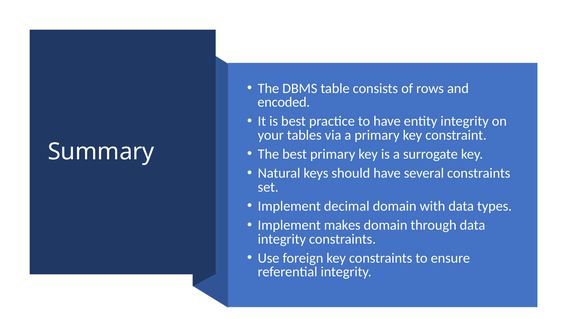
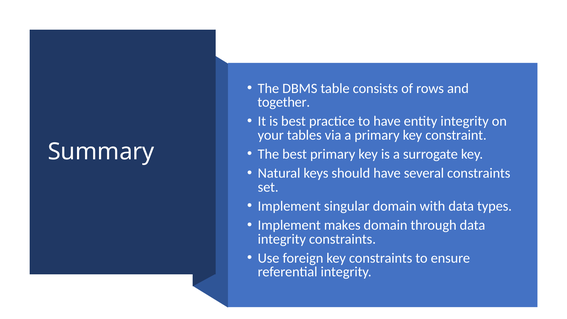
encoded: encoded -> together (284, 102)
decimal: decimal -> singular (347, 206)
